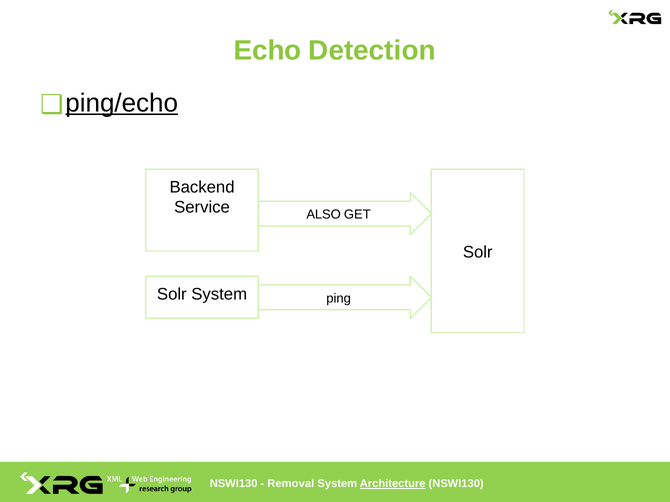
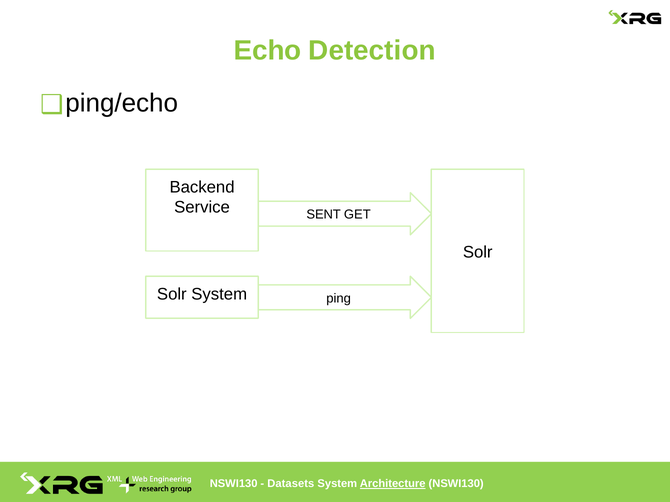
ping/echo underline: present -> none (122, 103)
ALSO: ALSO -> SENT (324, 215)
Removal: Removal -> Datasets (291, 484)
